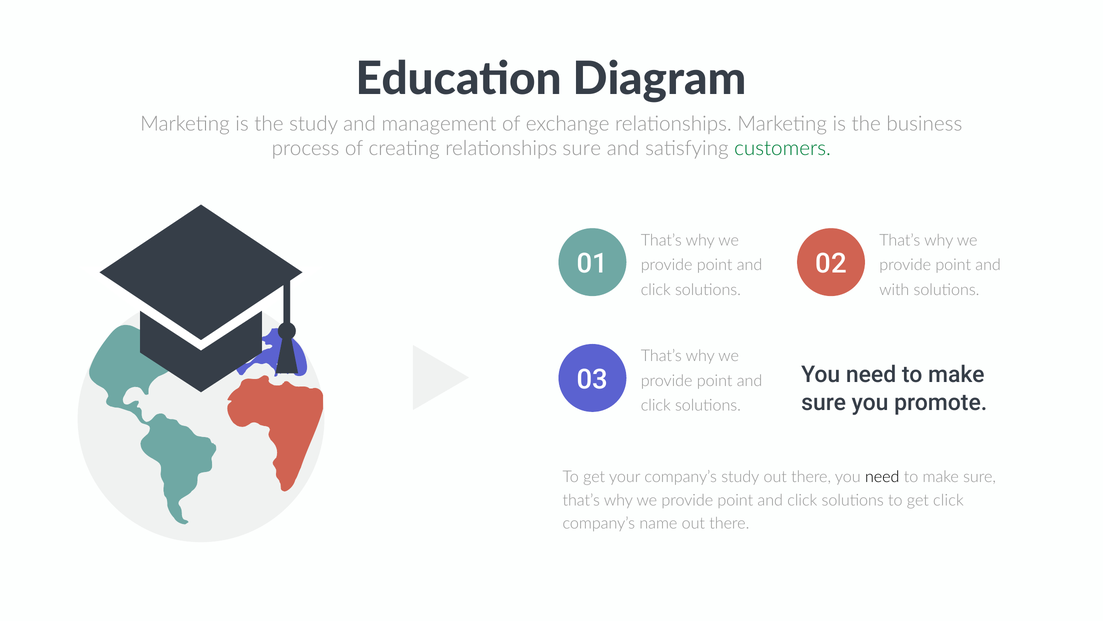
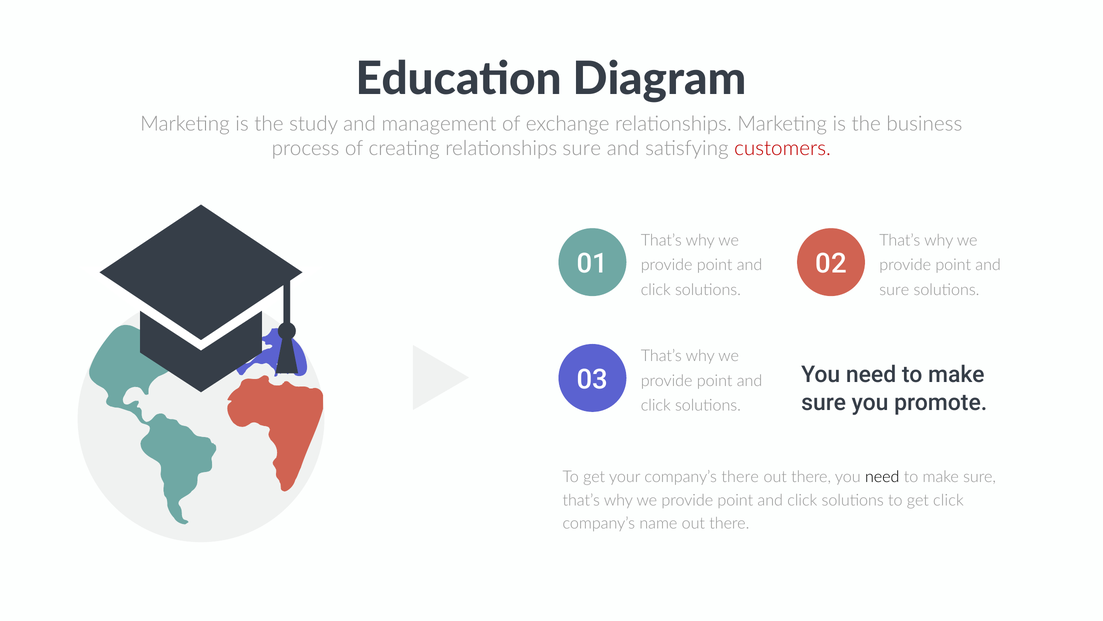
customers colour: green -> red (783, 149)
with: with -> sure (894, 290)
company’s study: study -> there (740, 476)
